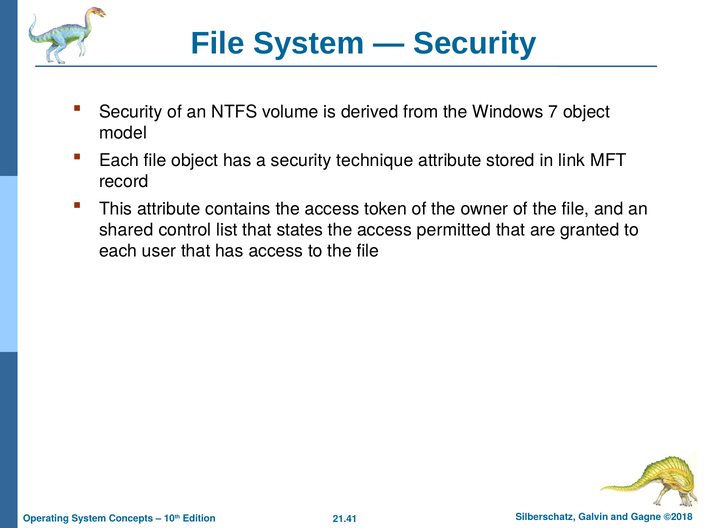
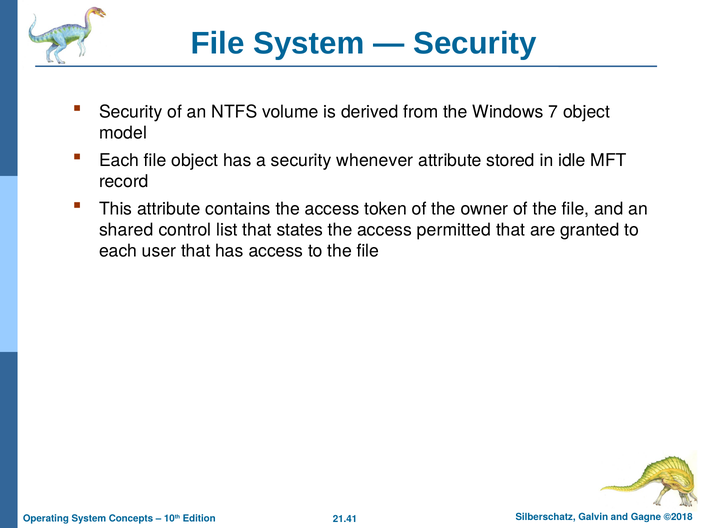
technique: technique -> whenever (375, 160)
link: link -> idle (572, 160)
